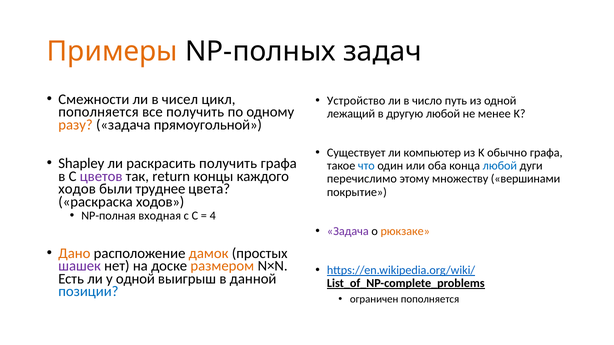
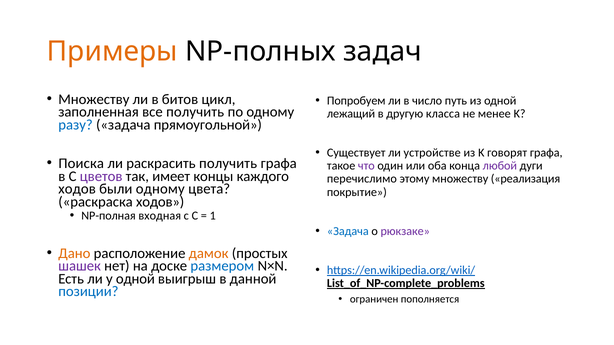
Смежности: Смежности -> Множеству (94, 100)
чисел: чисел -> битов (180, 100)
Устройство: Устройство -> Попробуем (356, 101)
пополняется: пополняется -> заполненная (99, 112)
другую любой: любой -> класса (443, 114)
разу colour: orange -> blue (76, 125)
компьютер: компьютер -> устройстве (432, 153)
обычно: обычно -> говорят (507, 153)
Shapley: Shapley -> Поиска (81, 164)
что colour: blue -> purple (366, 166)
любой colour: blue -> purple (500, 166)
return: return -> имеет (171, 176)
вершинами: вершинами -> реализация (525, 179)
были труднее: труднее -> одному (160, 189)
4: 4 -> 1 (213, 216)
Задача colour: purple -> blue (348, 231)
рюкзаке colour: orange -> purple (405, 231)
размером colour: orange -> blue (222, 266)
